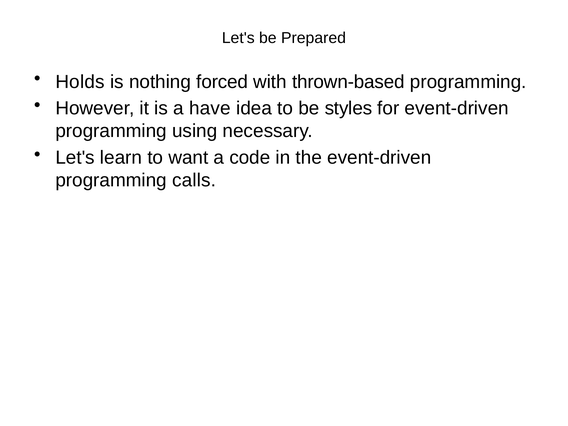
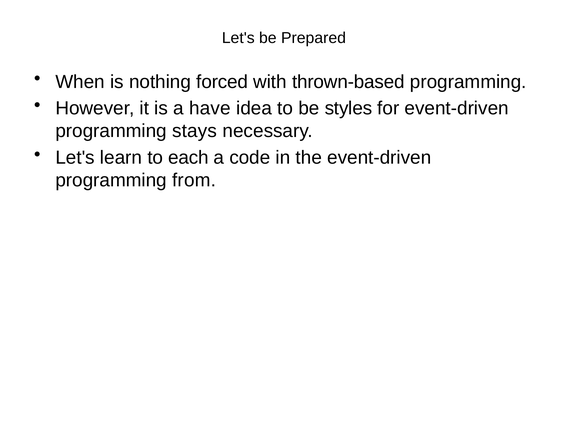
Holds: Holds -> When (80, 82)
using: using -> stays (195, 131)
want: want -> each (188, 158)
calls: calls -> from (194, 180)
